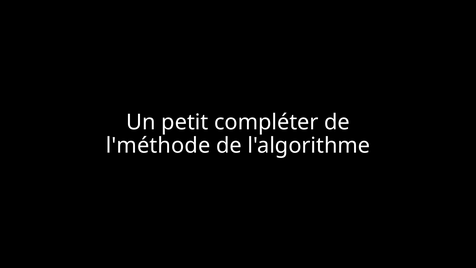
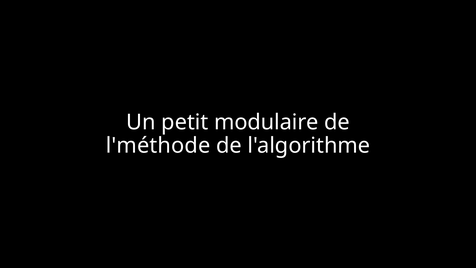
compléter: compléter -> modulaire (266, 122)
